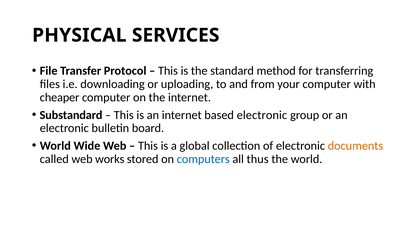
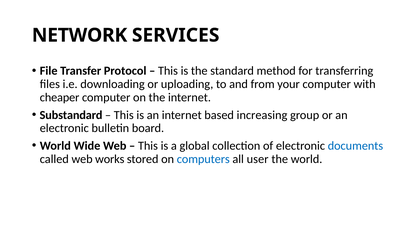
PHYSICAL: PHYSICAL -> NETWORK (80, 35)
based electronic: electronic -> increasing (262, 115)
documents colour: orange -> blue (355, 146)
thus: thus -> user (258, 159)
